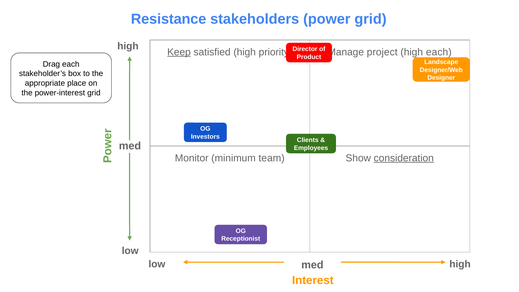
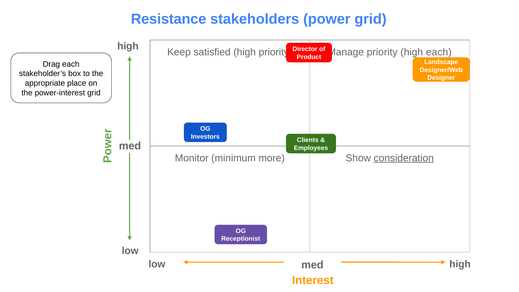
Keep underline: present -> none (179, 52)
project: project -> priority (382, 52)
team: team -> more (272, 158)
